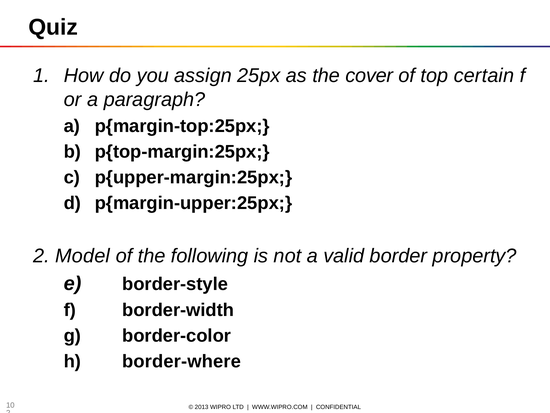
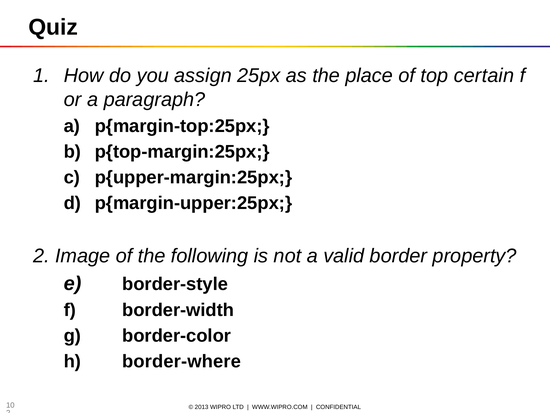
cover: cover -> place (369, 76)
Model: Model -> Image (83, 256)
